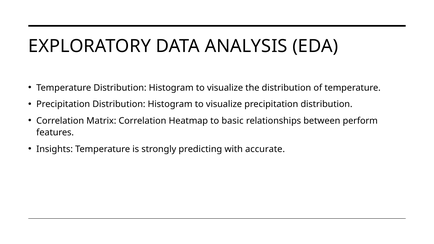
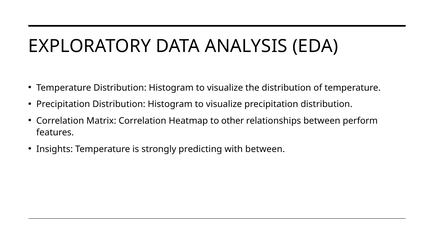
basic: basic -> other (233, 121)
with accurate: accurate -> between (265, 149)
